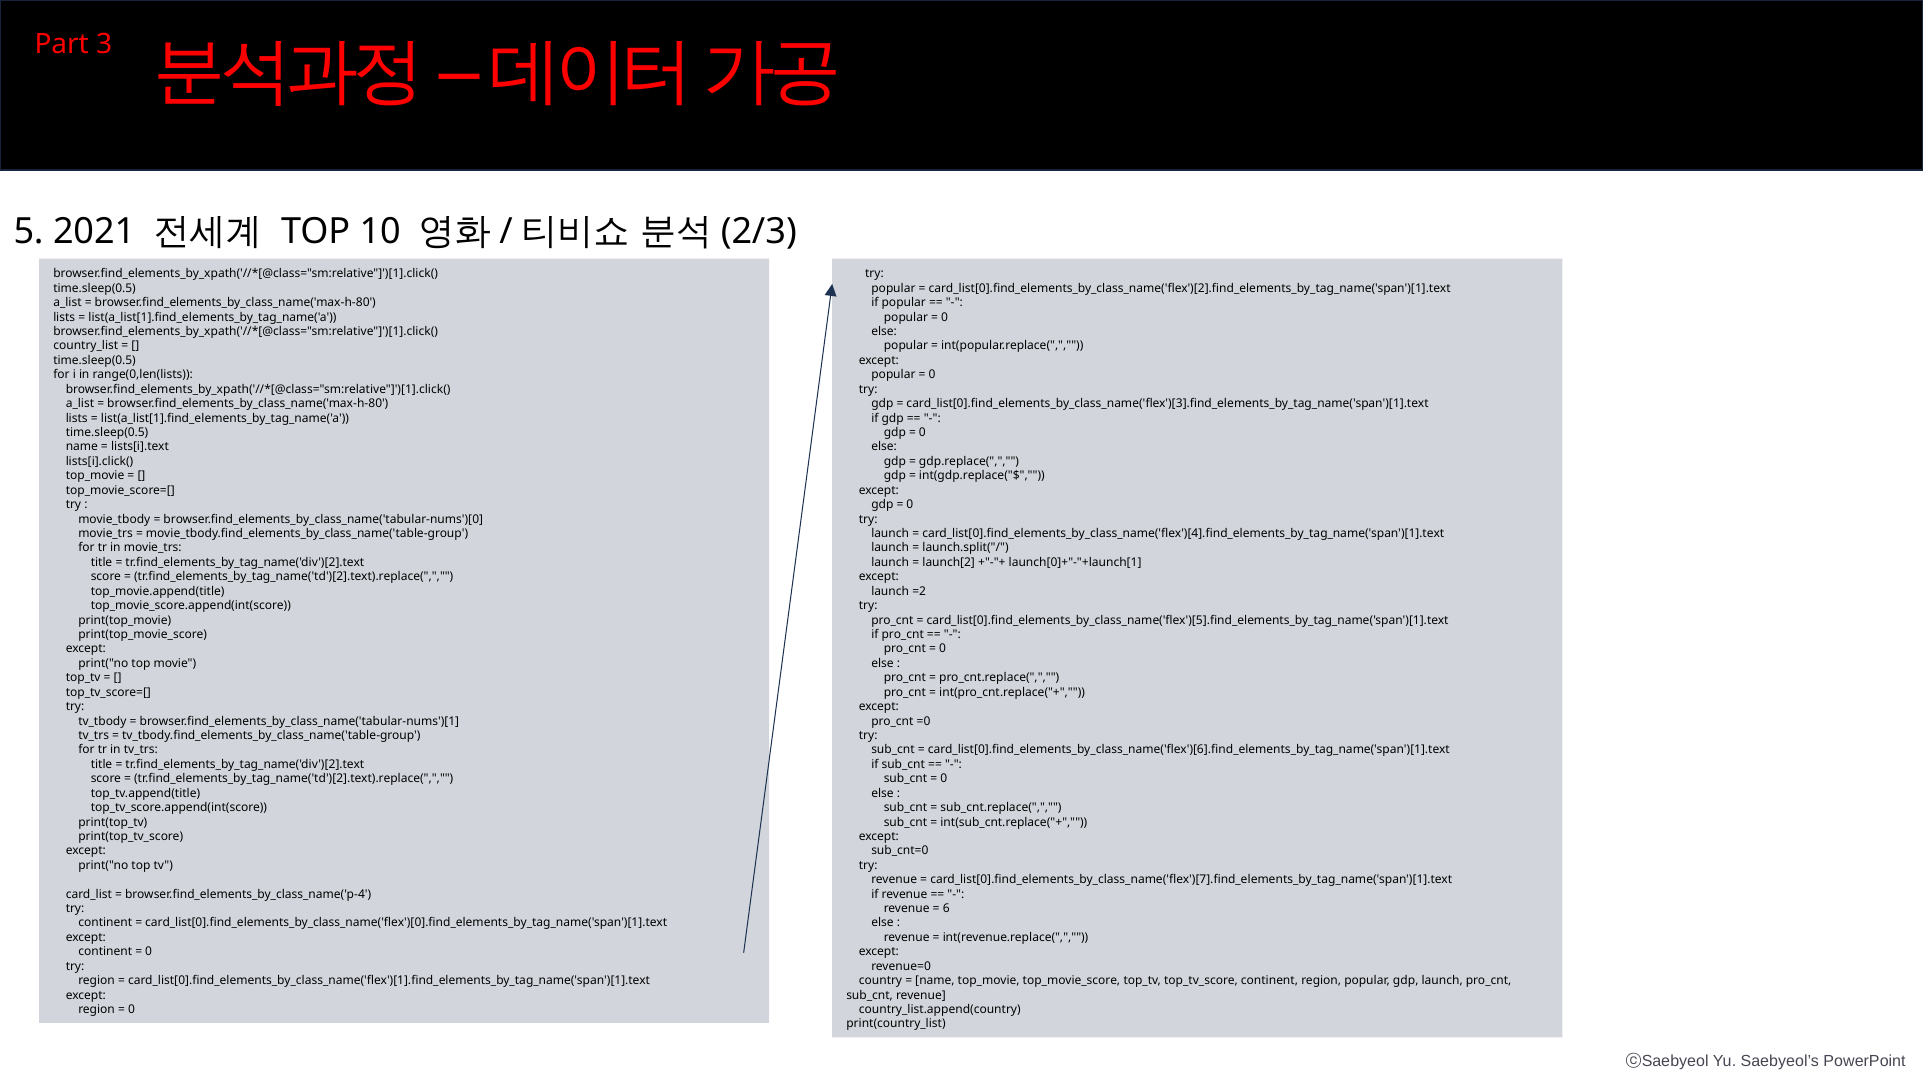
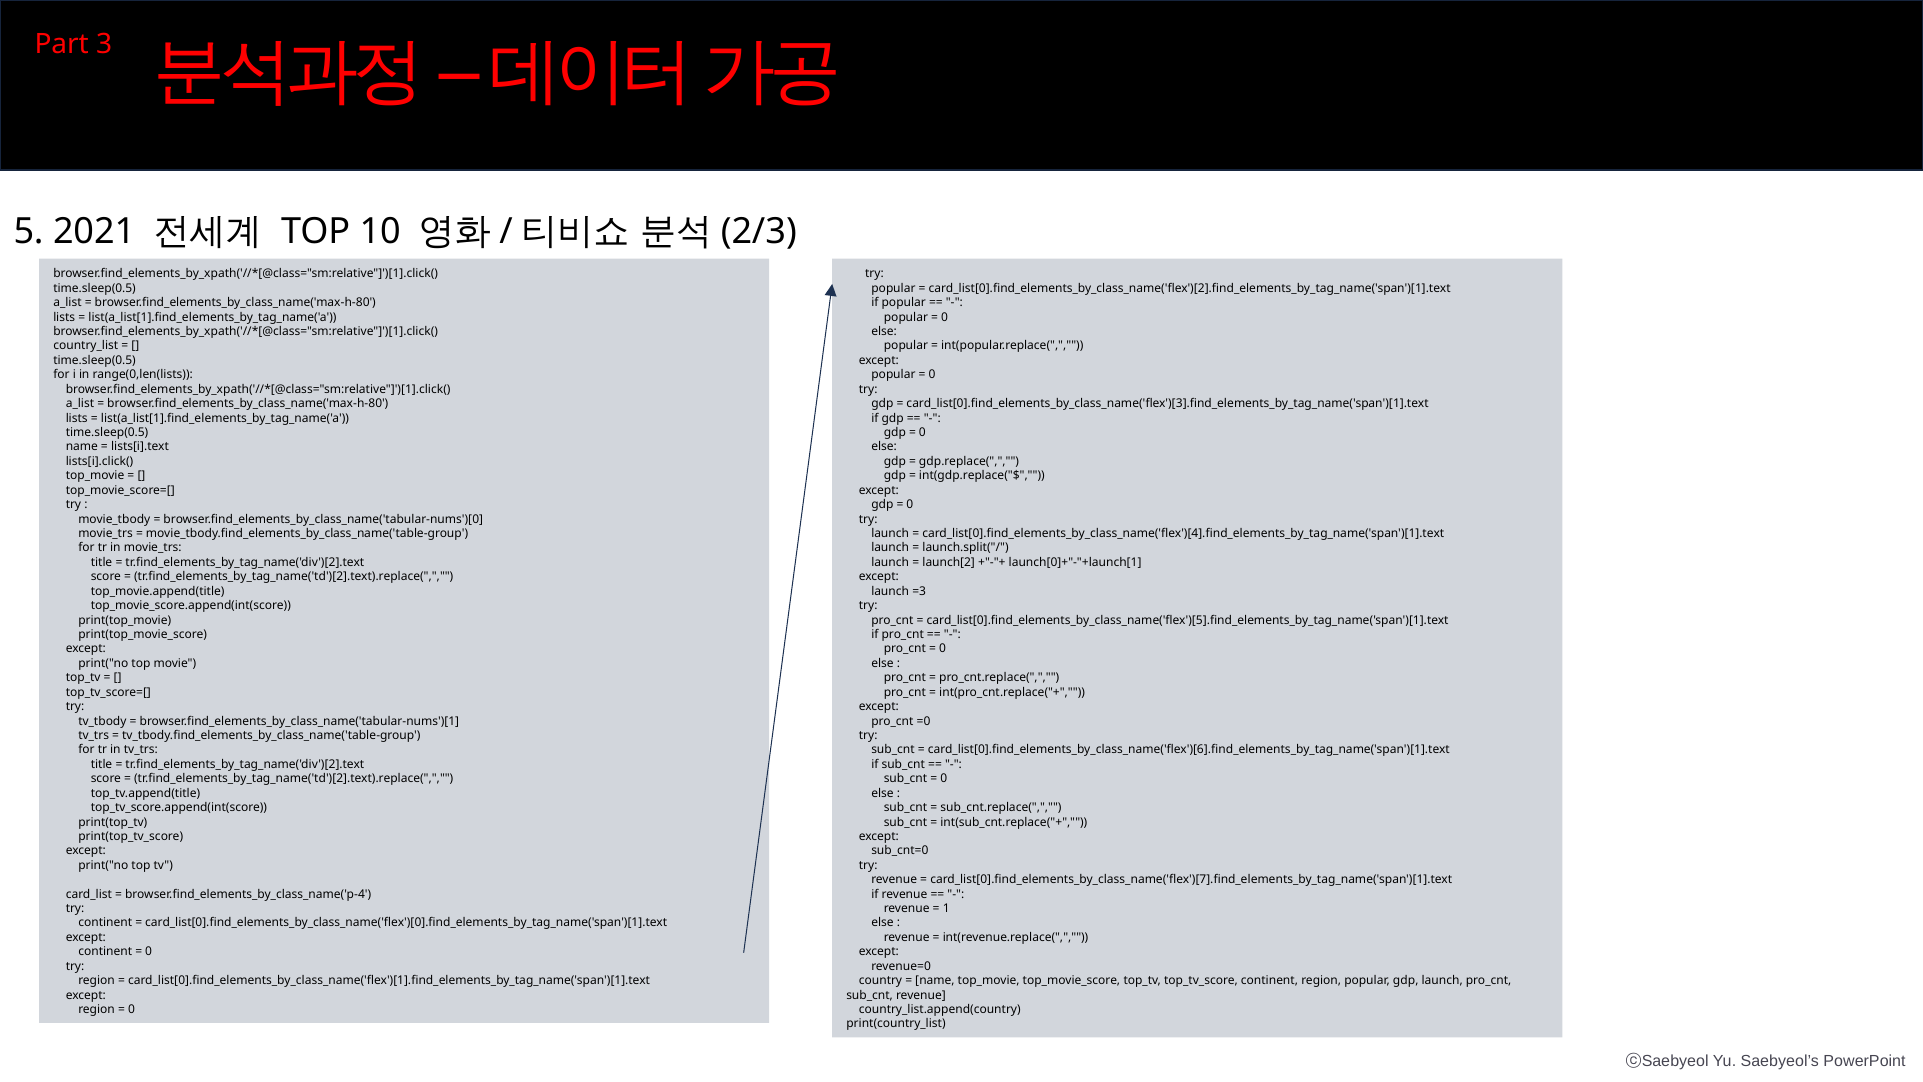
=2: =2 -> =3 (919, 591)
6: 6 -> 1 (946, 908)
